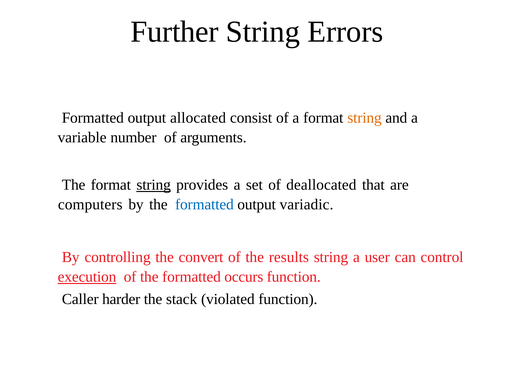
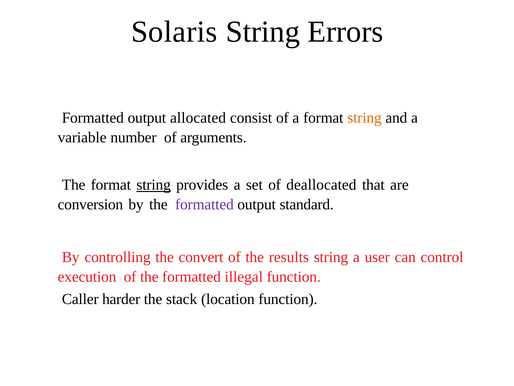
Further: Further -> Solaris (174, 32)
computers: computers -> conversion (90, 204)
formatted colour: blue -> purple (204, 204)
variadic: variadic -> standard (307, 204)
execution underline: present -> none (87, 277)
occurs: occurs -> illegal (244, 277)
violated: violated -> location (228, 299)
